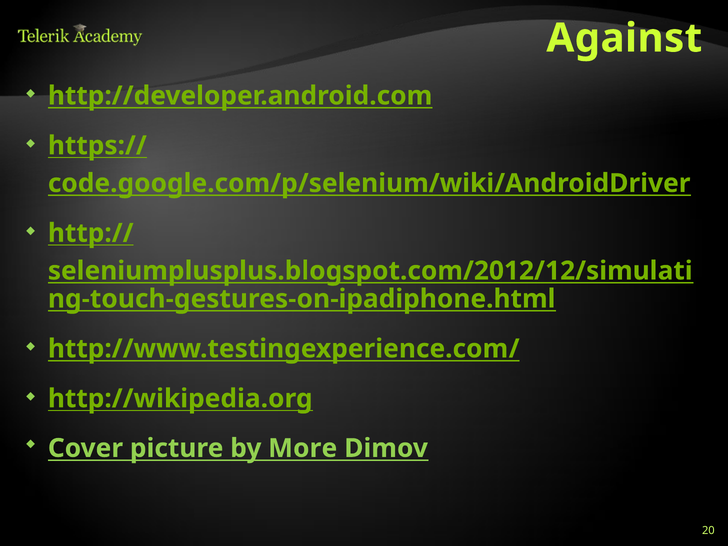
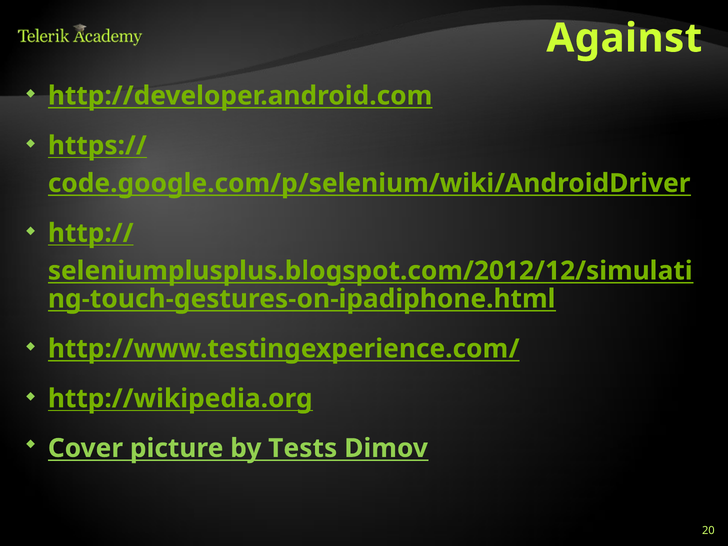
More: More -> Tests (303, 448)
